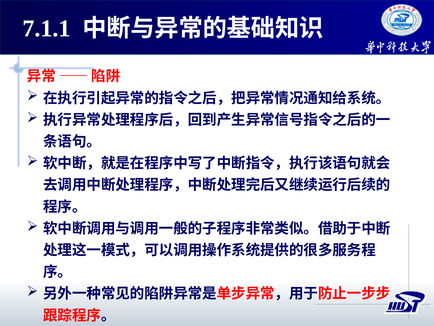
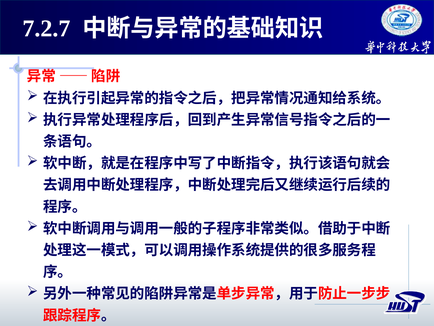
7.1.1: 7.1.1 -> 7.2.7 (46, 28)
